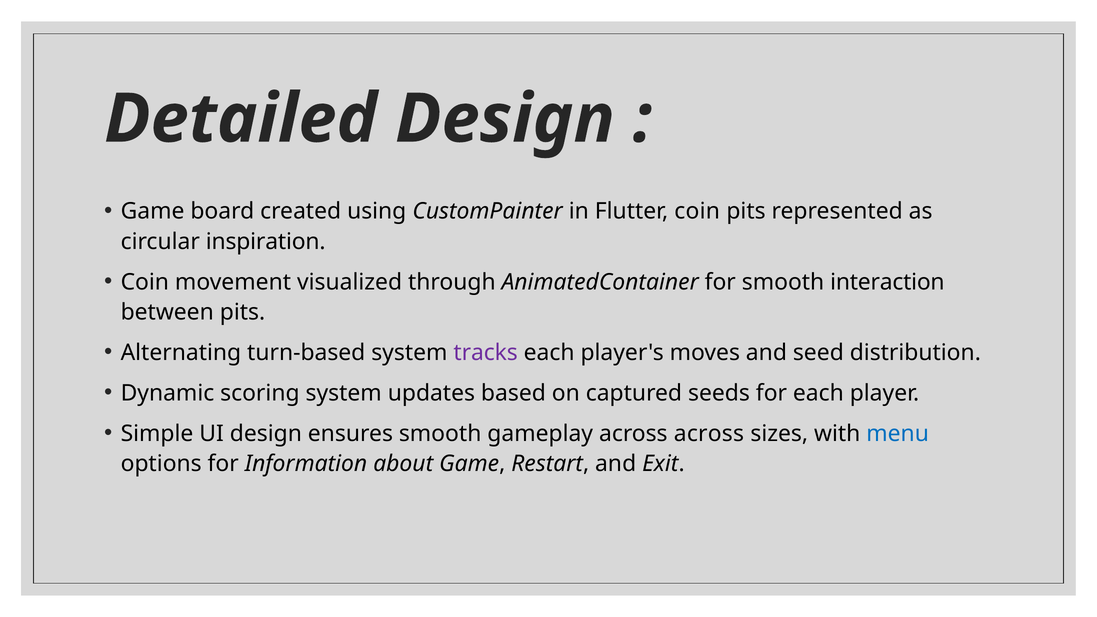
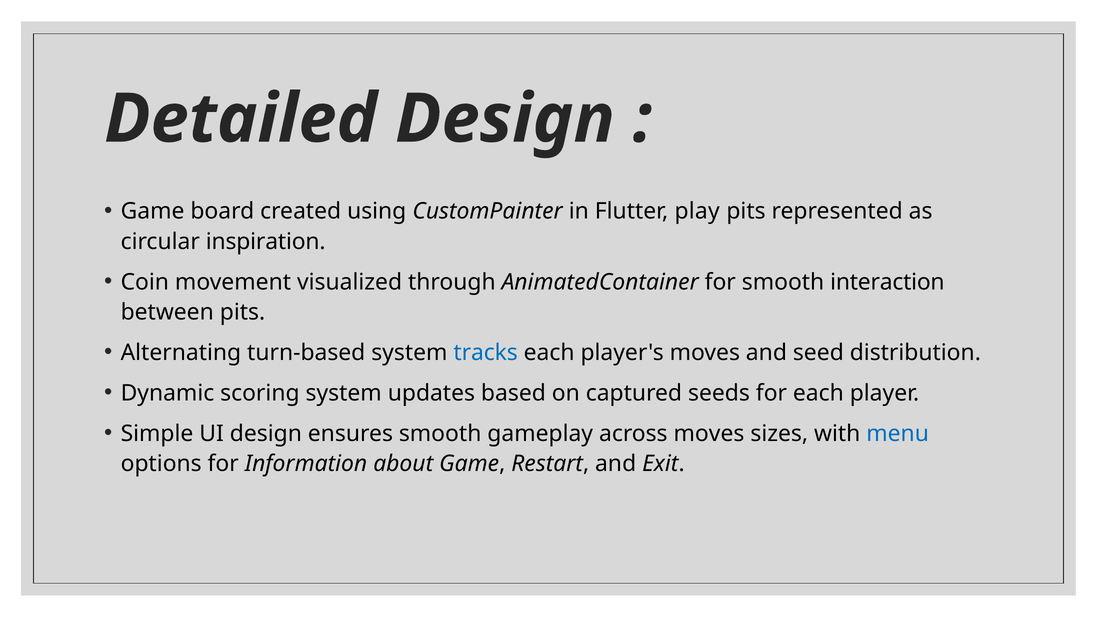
Flutter coin: coin -> play (697, 211)
tracks colour: purple -> blue (486, 353)
across across: across -> moves (709, 434)
